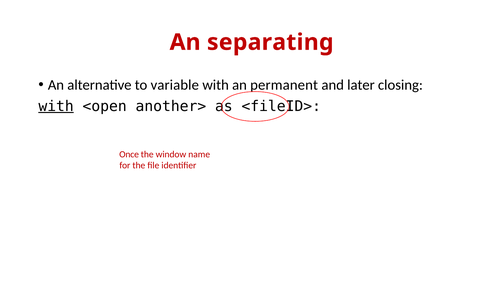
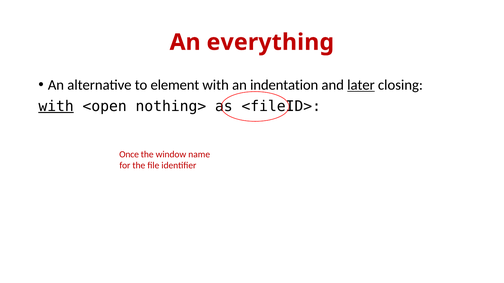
separating: separating -> everything (270, 42)
variable: variable -> element (175, 85)
permanent: permanent -> indentation (284, 85)
later underline: none -> present (361, 85)
another>: another> -> nothing> (171, 106)
